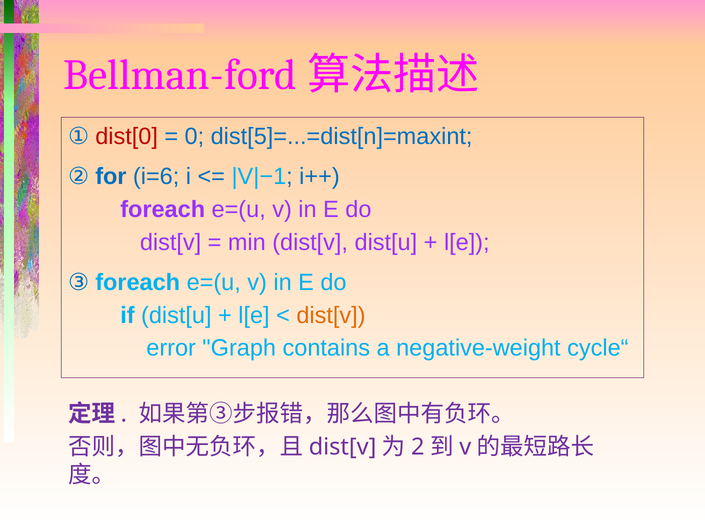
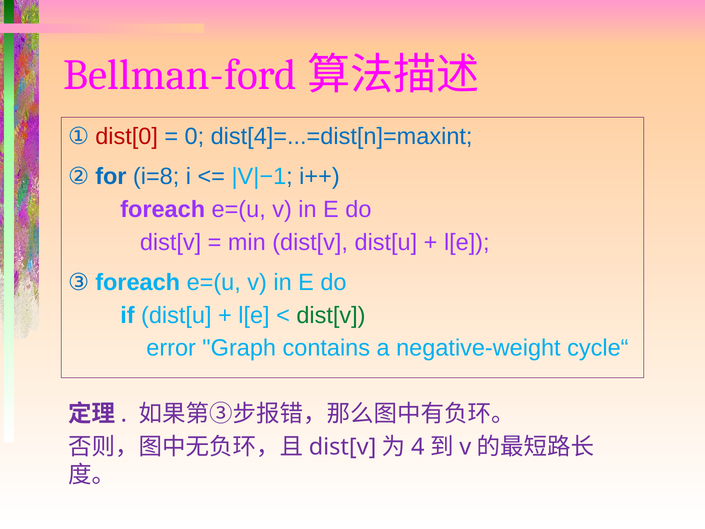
dist[5]=...=dist[n]=maxint: dist[5]=...=dist[n]=maxint -> dist[4]=...=dist[n]=maxint (342, 137)
i=6: i=6 -> i=8 (156, 177)
dist[v colour: orange -> green (331, 315)
2: 2 -> 4 (418, 447)
